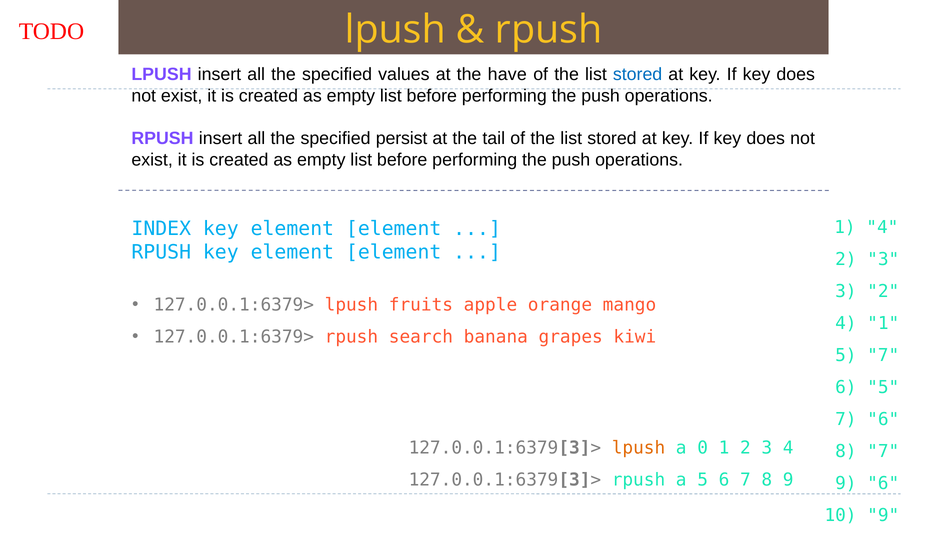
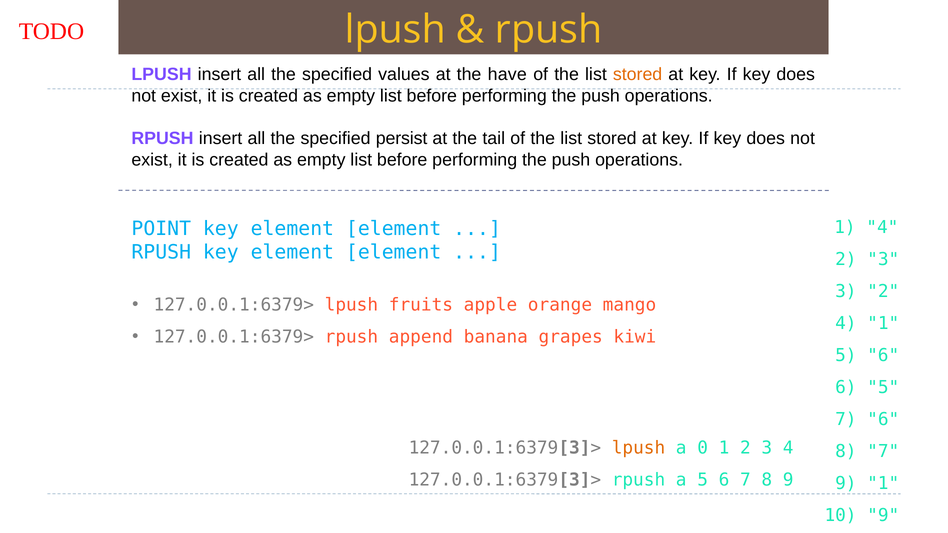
stored colour: blue -> orange (638, 75)
INDEX: INDEX -> POINT (161, 229)
search: search -> append (421, 337)
7: 7 -> 6 (883, 356)
6: 6 -> 1 (883, 484)
